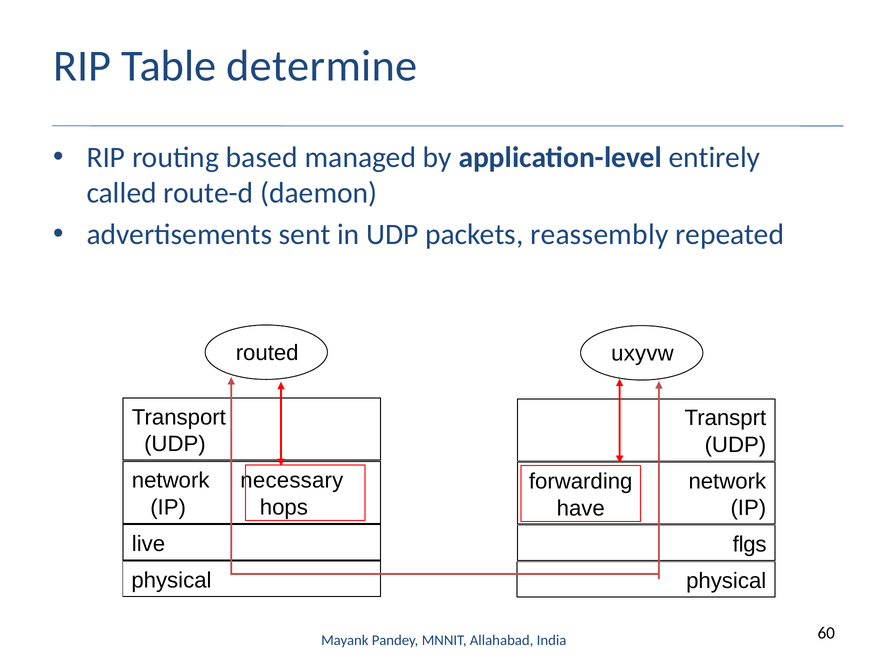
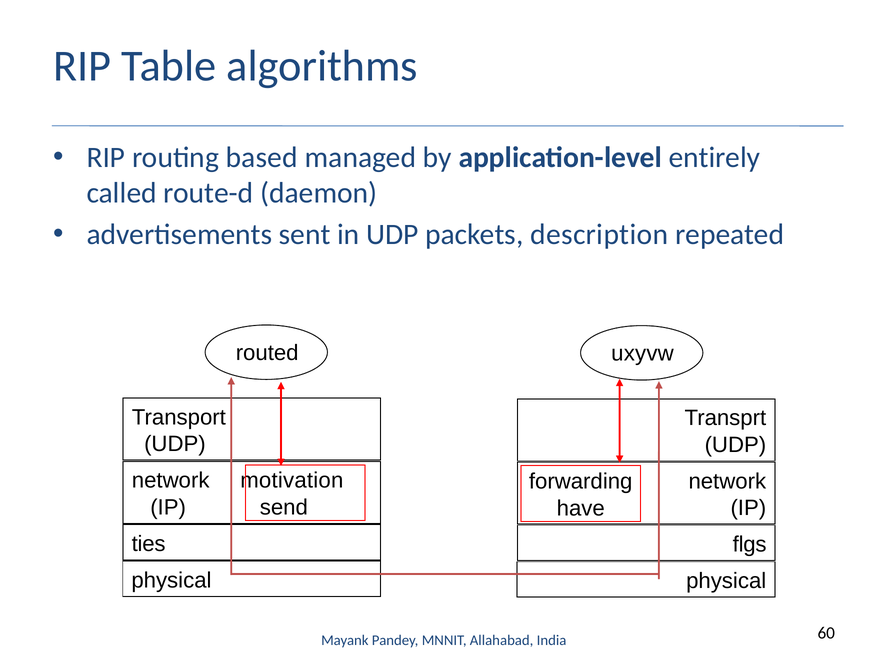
determine: determine -> algorithms (322, 66)
reassembly: reassembly -> description (599, 234)
necessary: necessary -> motivation (292, 481)
hops: hops -> send (284, 507)
live: live -> ties (149, 544)
